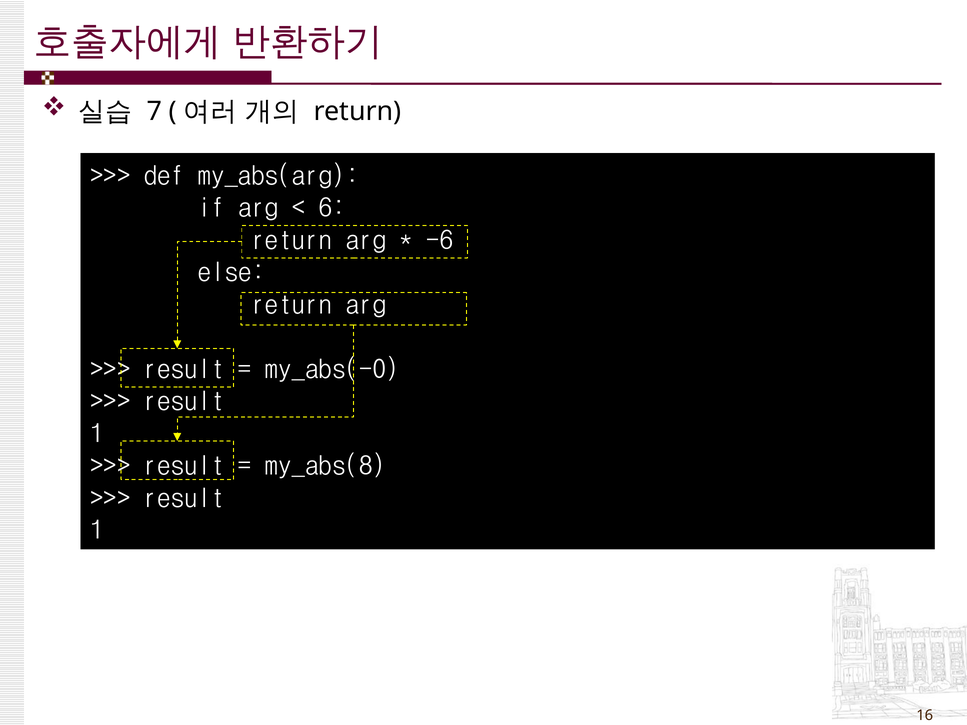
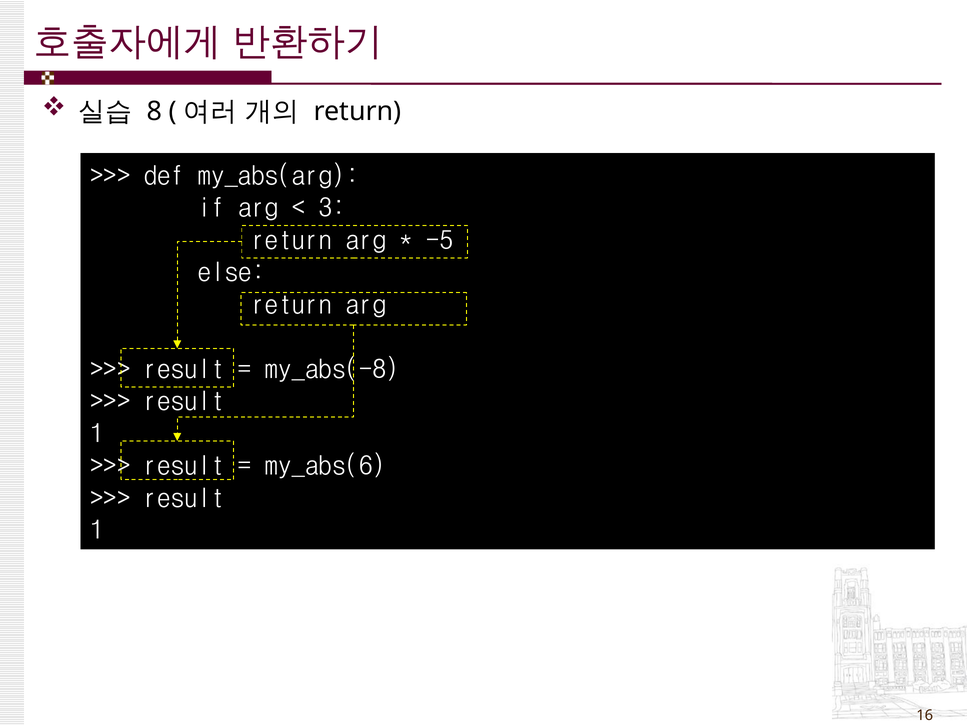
7: 7 -> 8 (154, 111)
6: 6 -> 3 (332, 208)
-6: -6 -> -5 (440, 240)
my_abs(-0: my_abs(-0 -> my_abs(-8 (332, 369)
my_abs(8: my_abs(8 -> my_abs(6 (325, 466)
